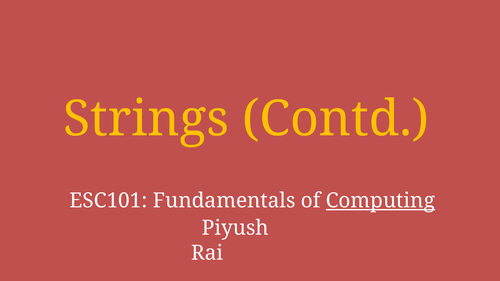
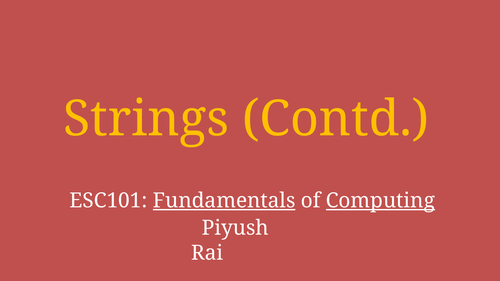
Fundamentals underline: none -> present (224, 201)
